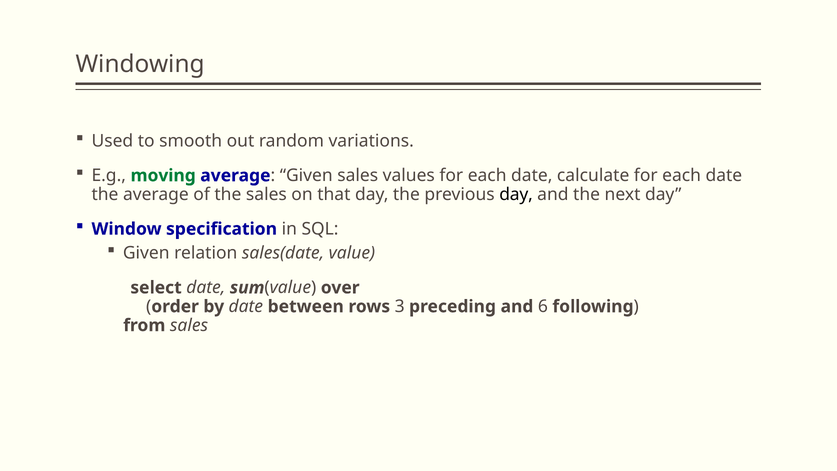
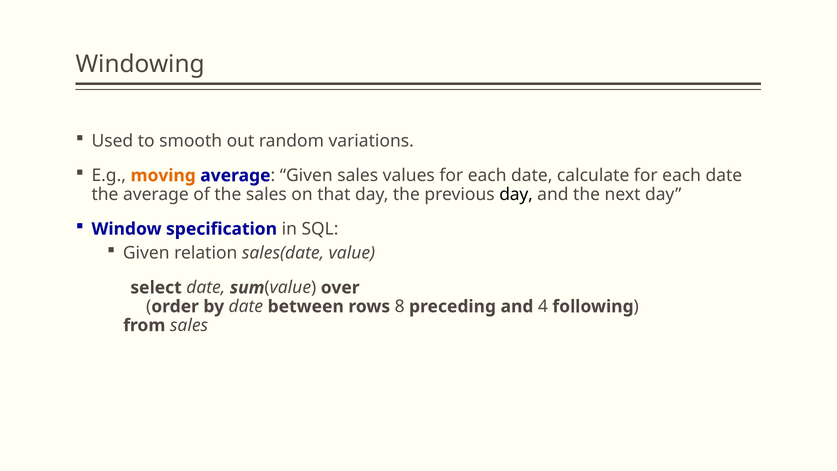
moving colour: green -> orange (163, 175)
3: 3 -> 8 (400, 306)
6: 6 -> 4 (543, 306)
